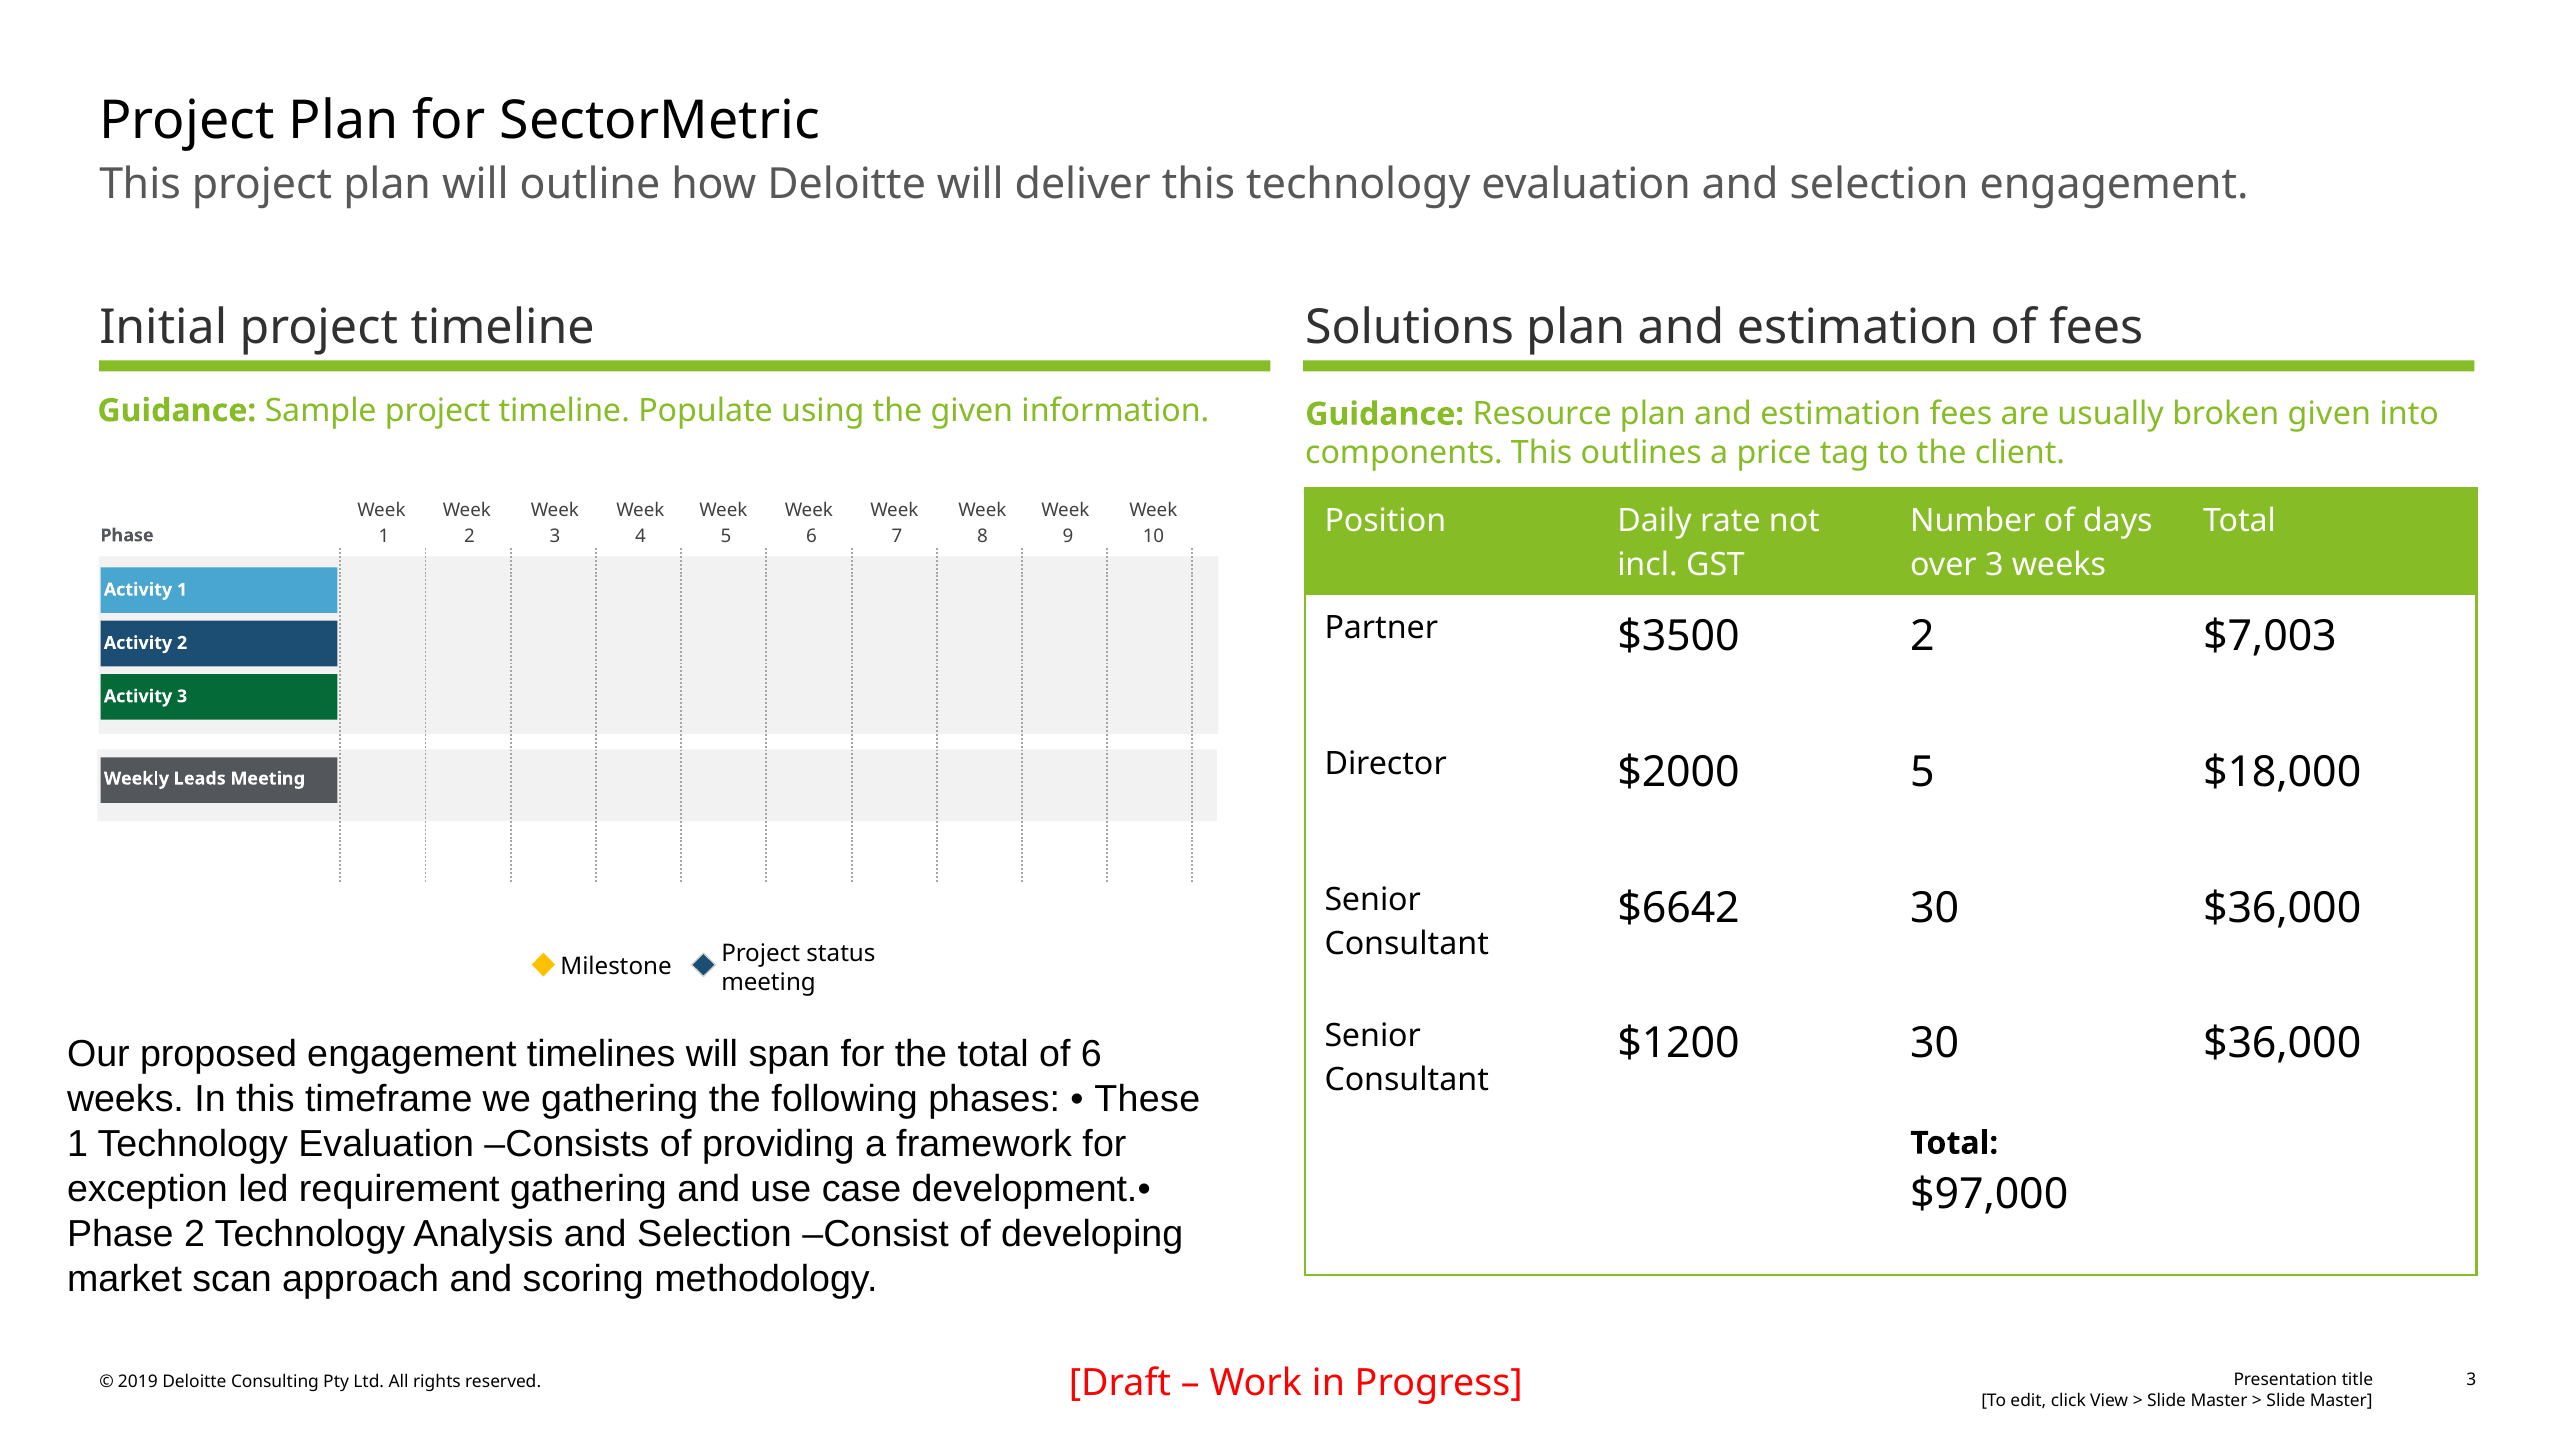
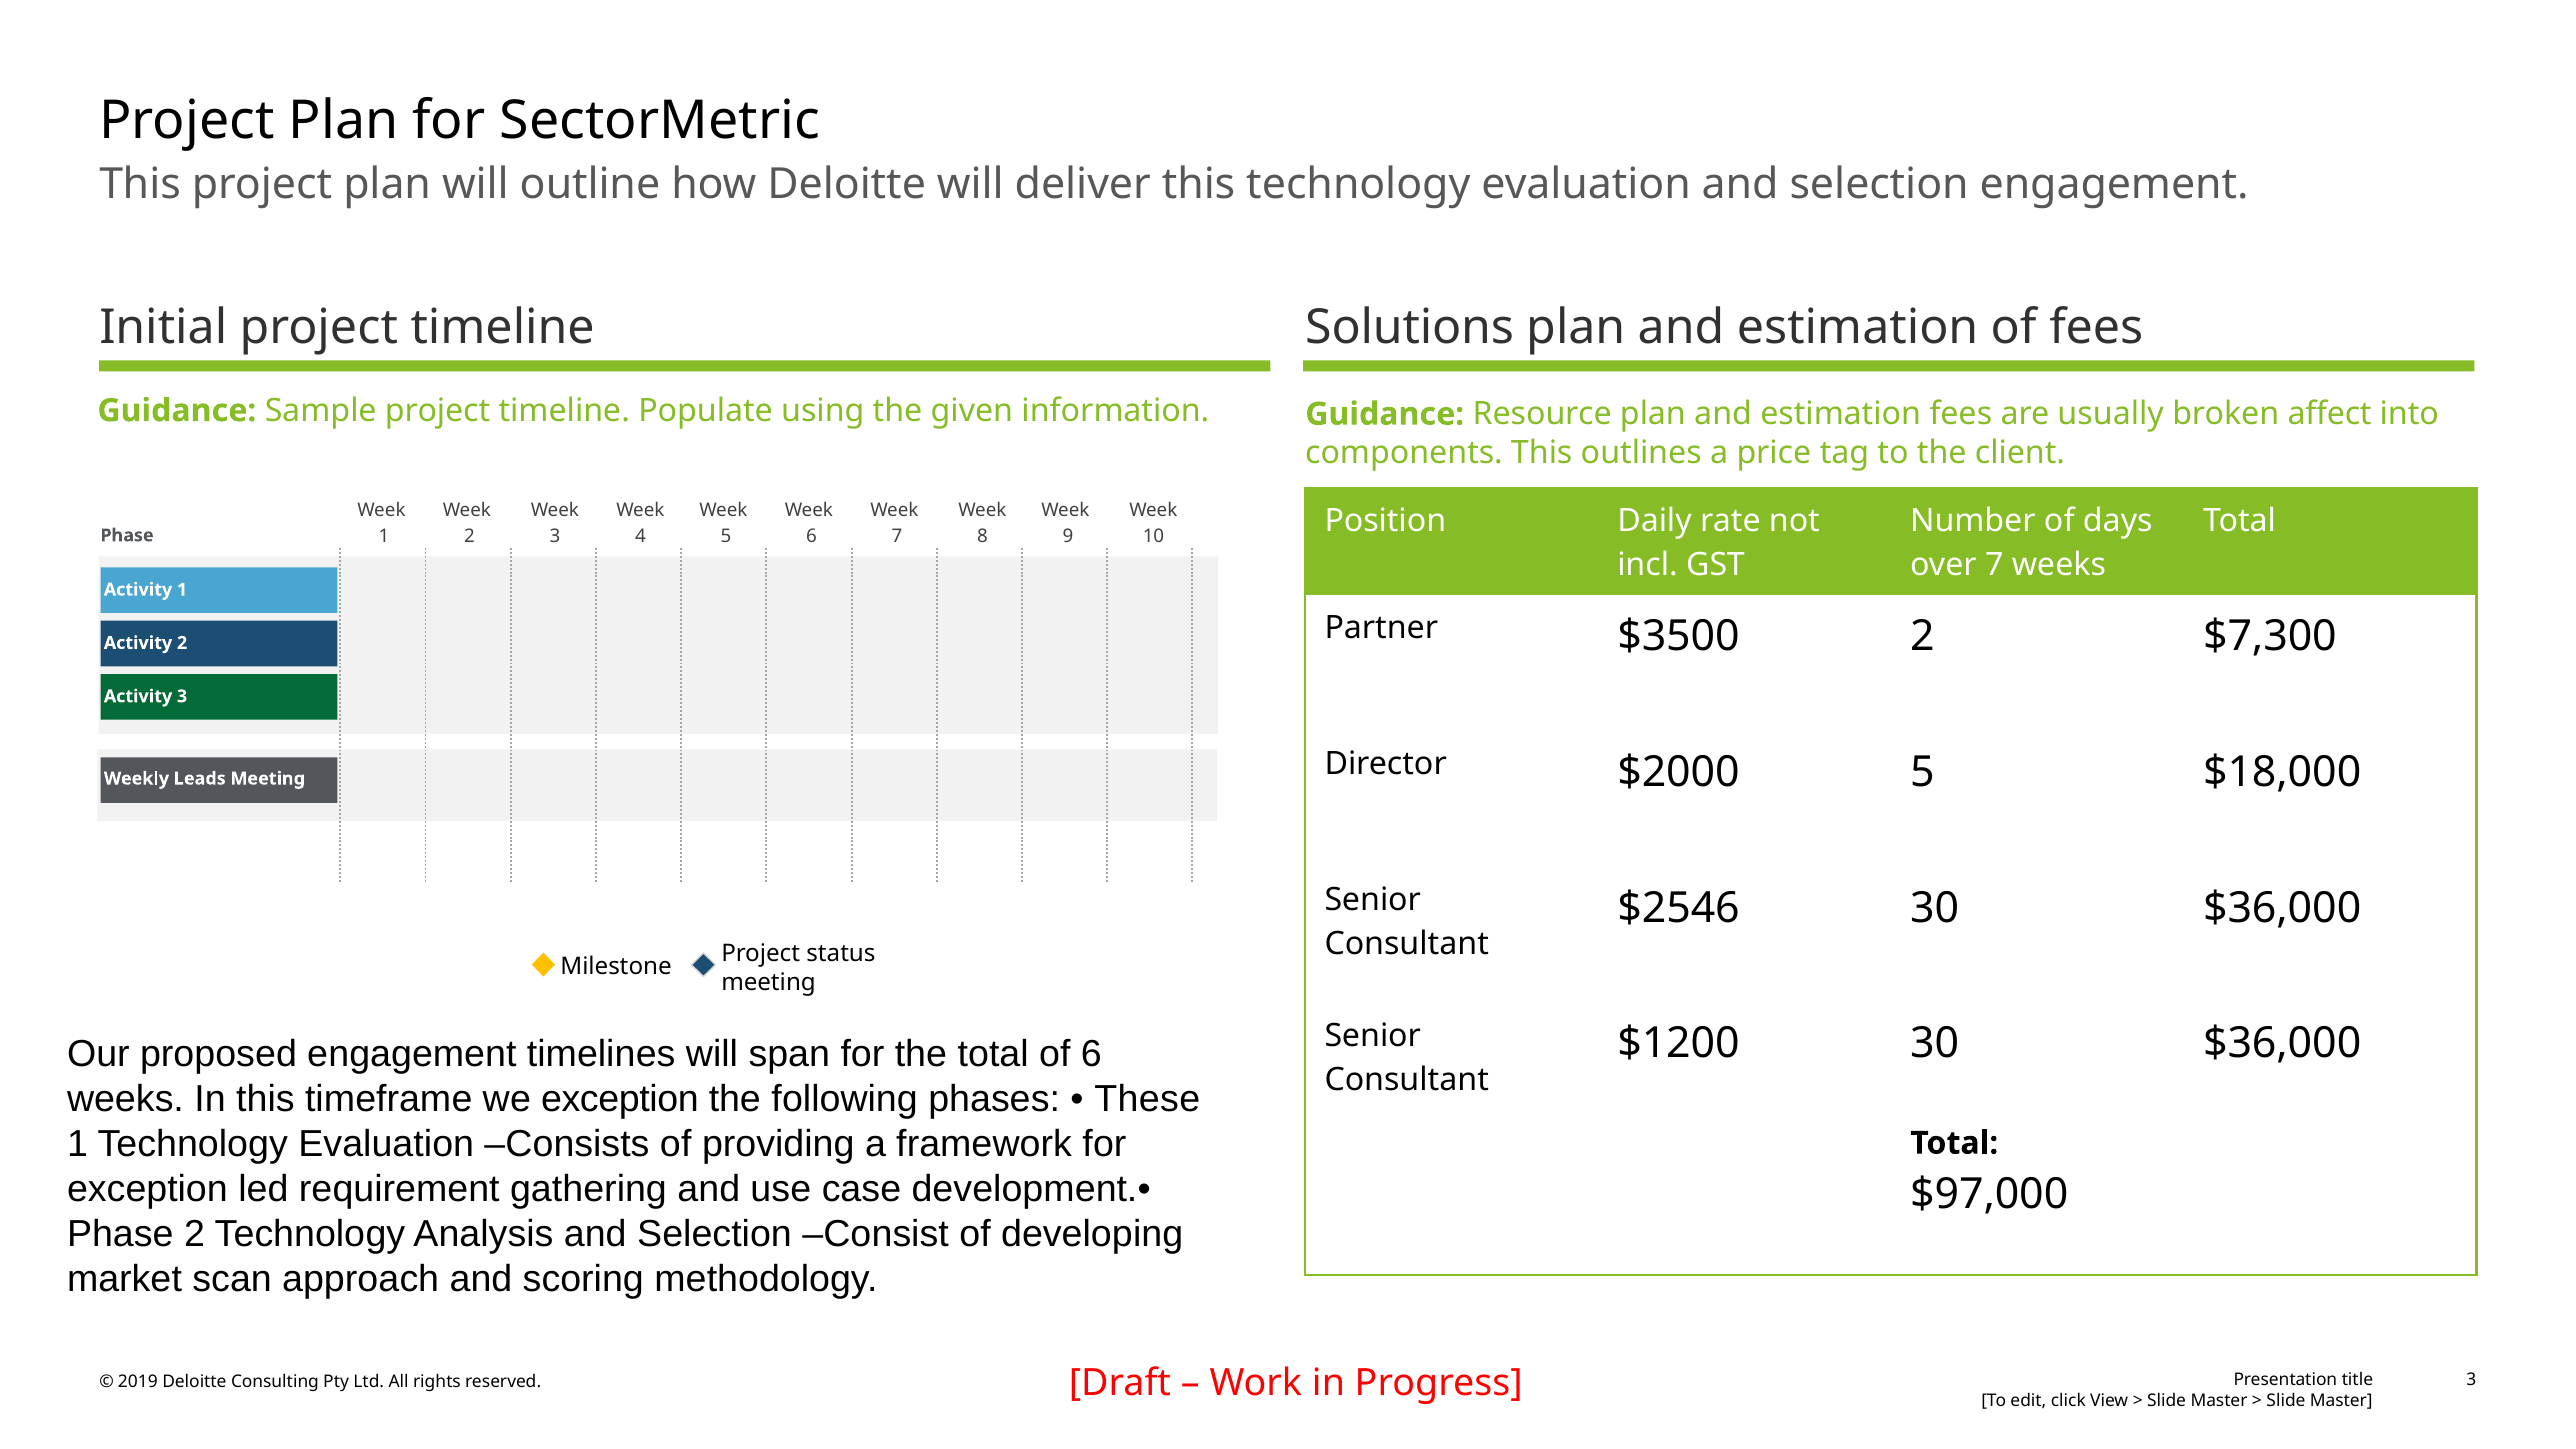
broken given: given -> affect (2330, 414)
over 3: 3 -> 7 (1994, 565)
$7,003: $7,003 -> $7,300 (2270, 636)
$6642: $6642 -> $2546 (1679, 908)
we gathering: gathering -> exception (620, 1099)
